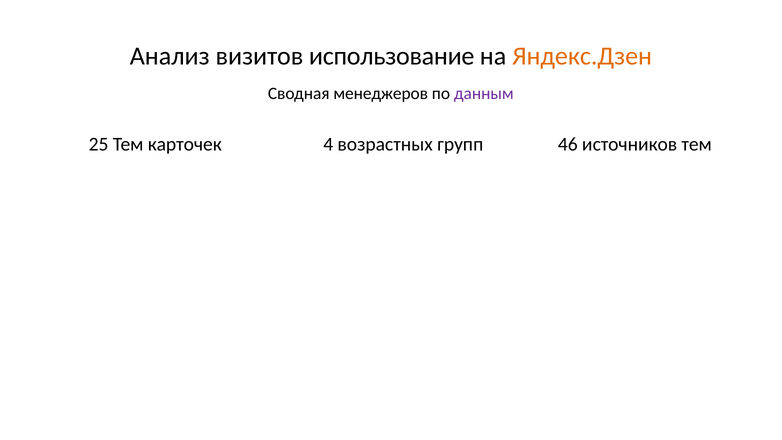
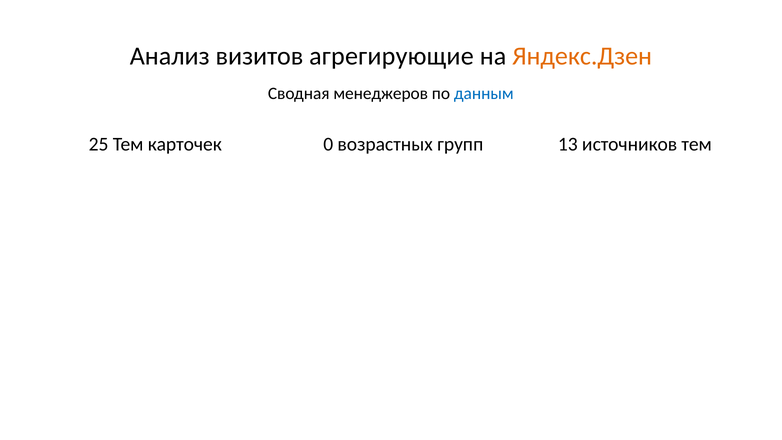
использование: использование -> агрегирующие (391, 56)
данным colour: purple -> blue (484, 94)
4: 4 -> 0 (328, 144)
46: 46 -> 13 (568, 144)
